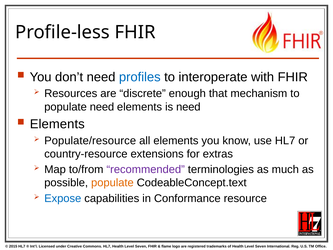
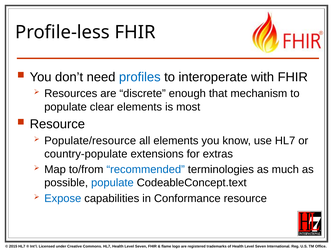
populate need: need -> clear (102, 107)
is need: need -> most (188, 107)
Elements: Elements -> Resource (57, 124)
country-resource: country-resource -> country-populate (86, 154)
recommended colour: purple -> blue (146, 169)
populate colour: orange -> blue (112, 183)
